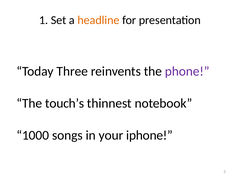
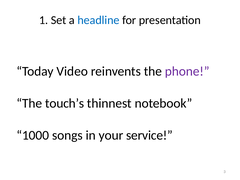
headline colour: orange -> blue (98, 20)
Three: Three -> Video (72, 71)
iphone: iphone -> service (149, 135)
